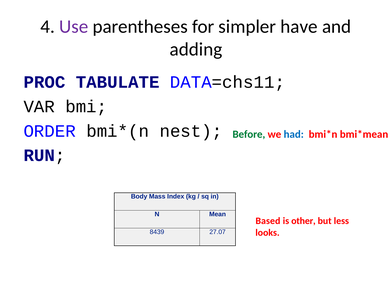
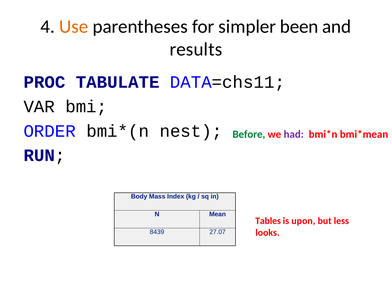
Use colour: purple -> orange (74, 26)
have: have -> been (299, 26)
adding: adding -> results (196, 49)
had colour: blue -> purple (294, 134)
Based: Based -> Tables (268, 221)
other: other -> upon (303, 221)
